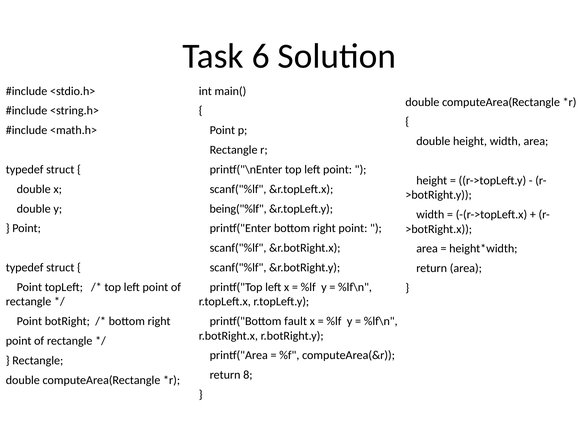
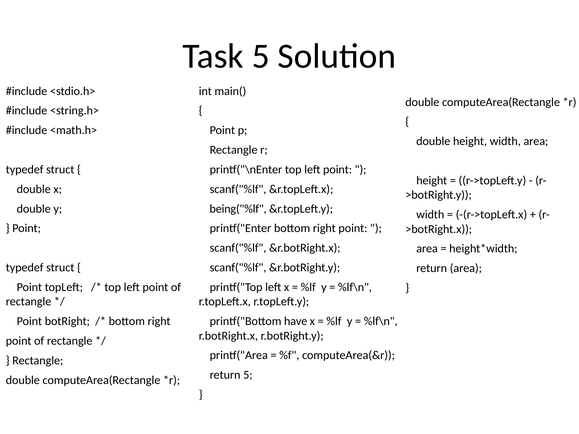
Task 6: 6 -> 5 (261, 56)
fault: fault -> have (296, 321)
return 8: 8 -> 5 (248, 375)
